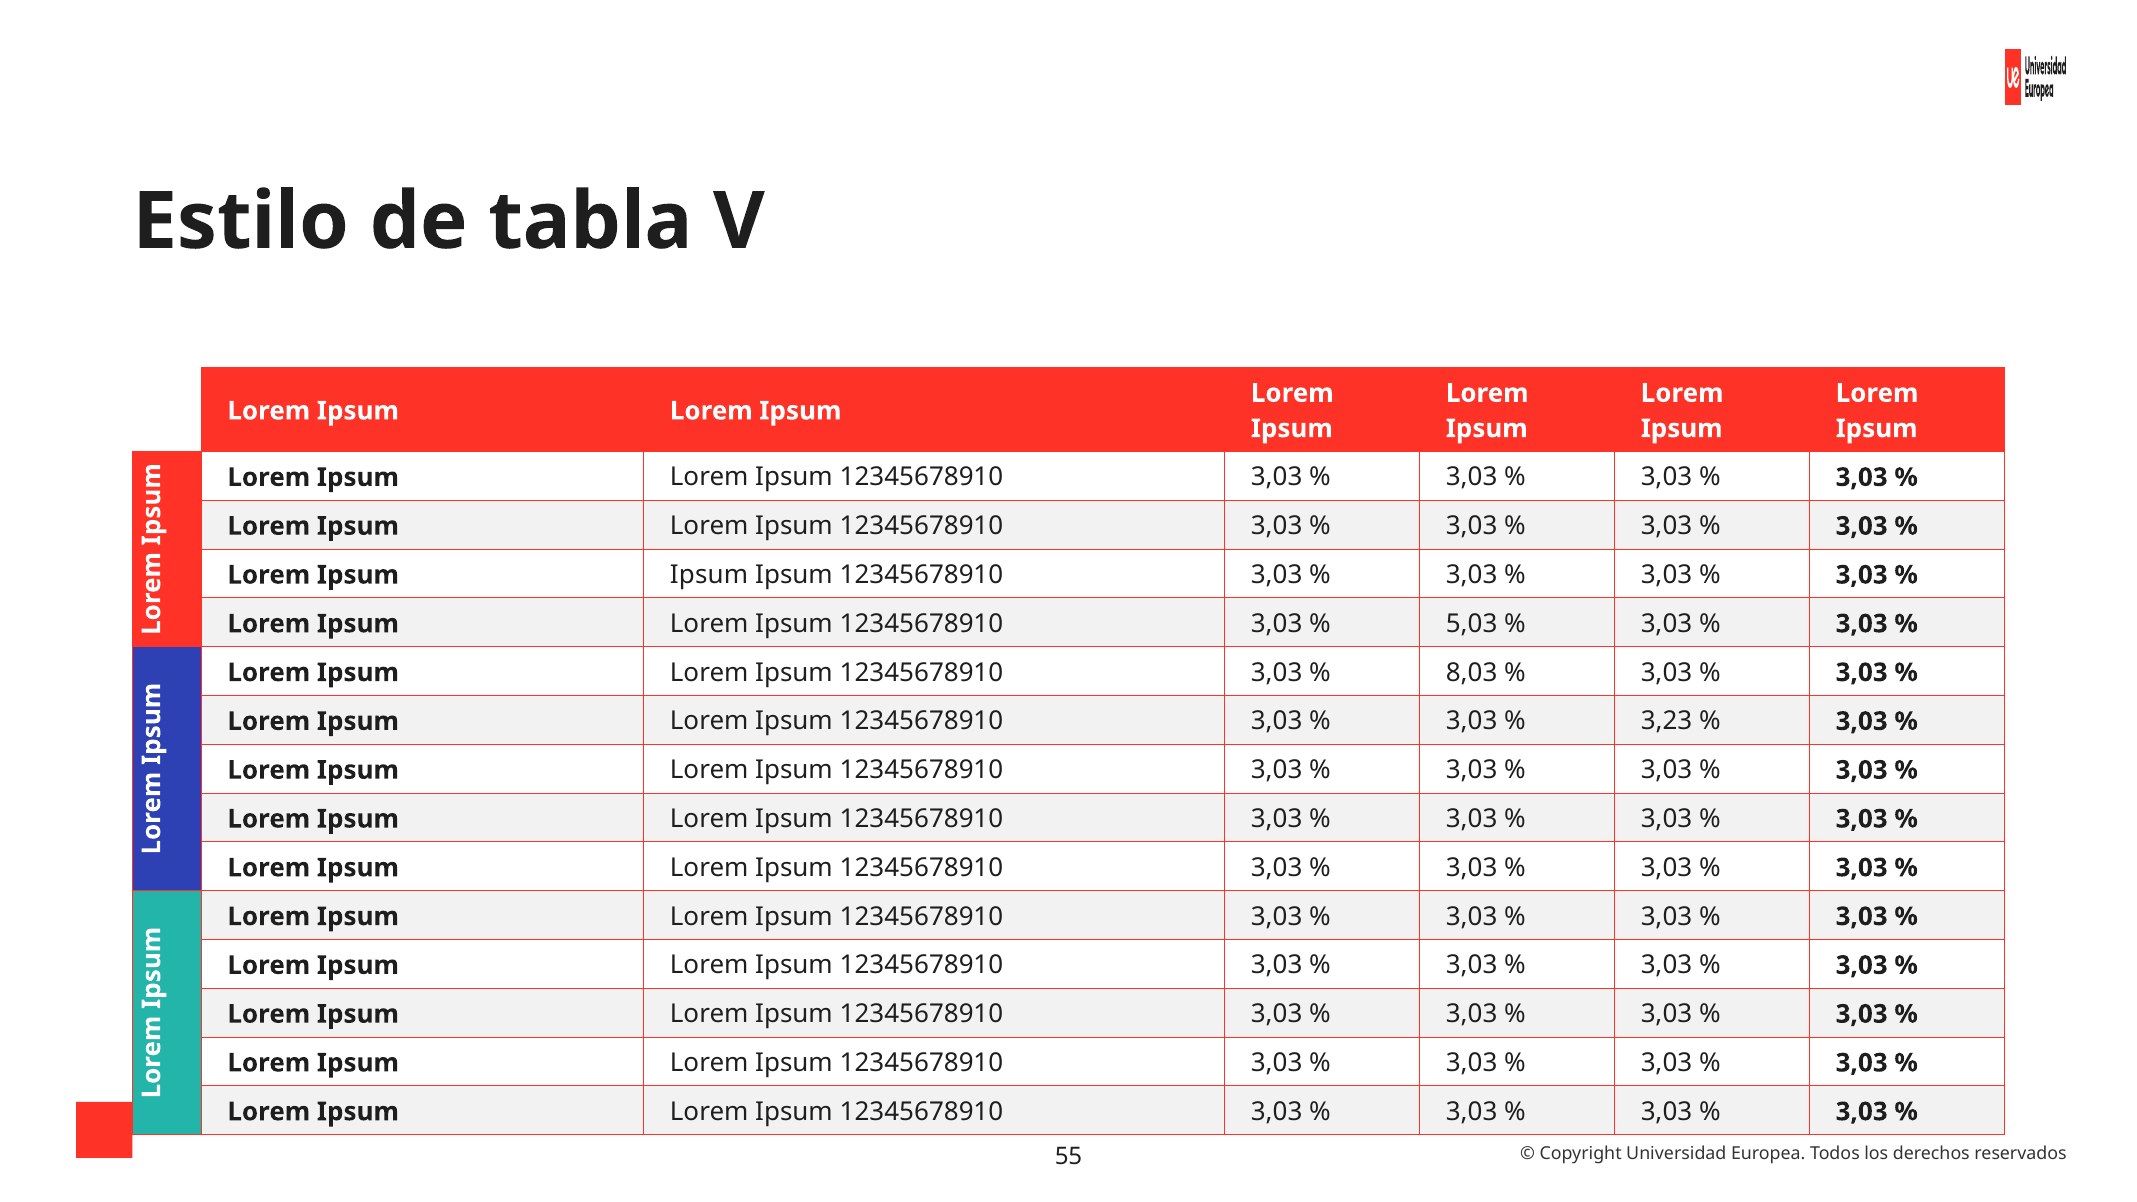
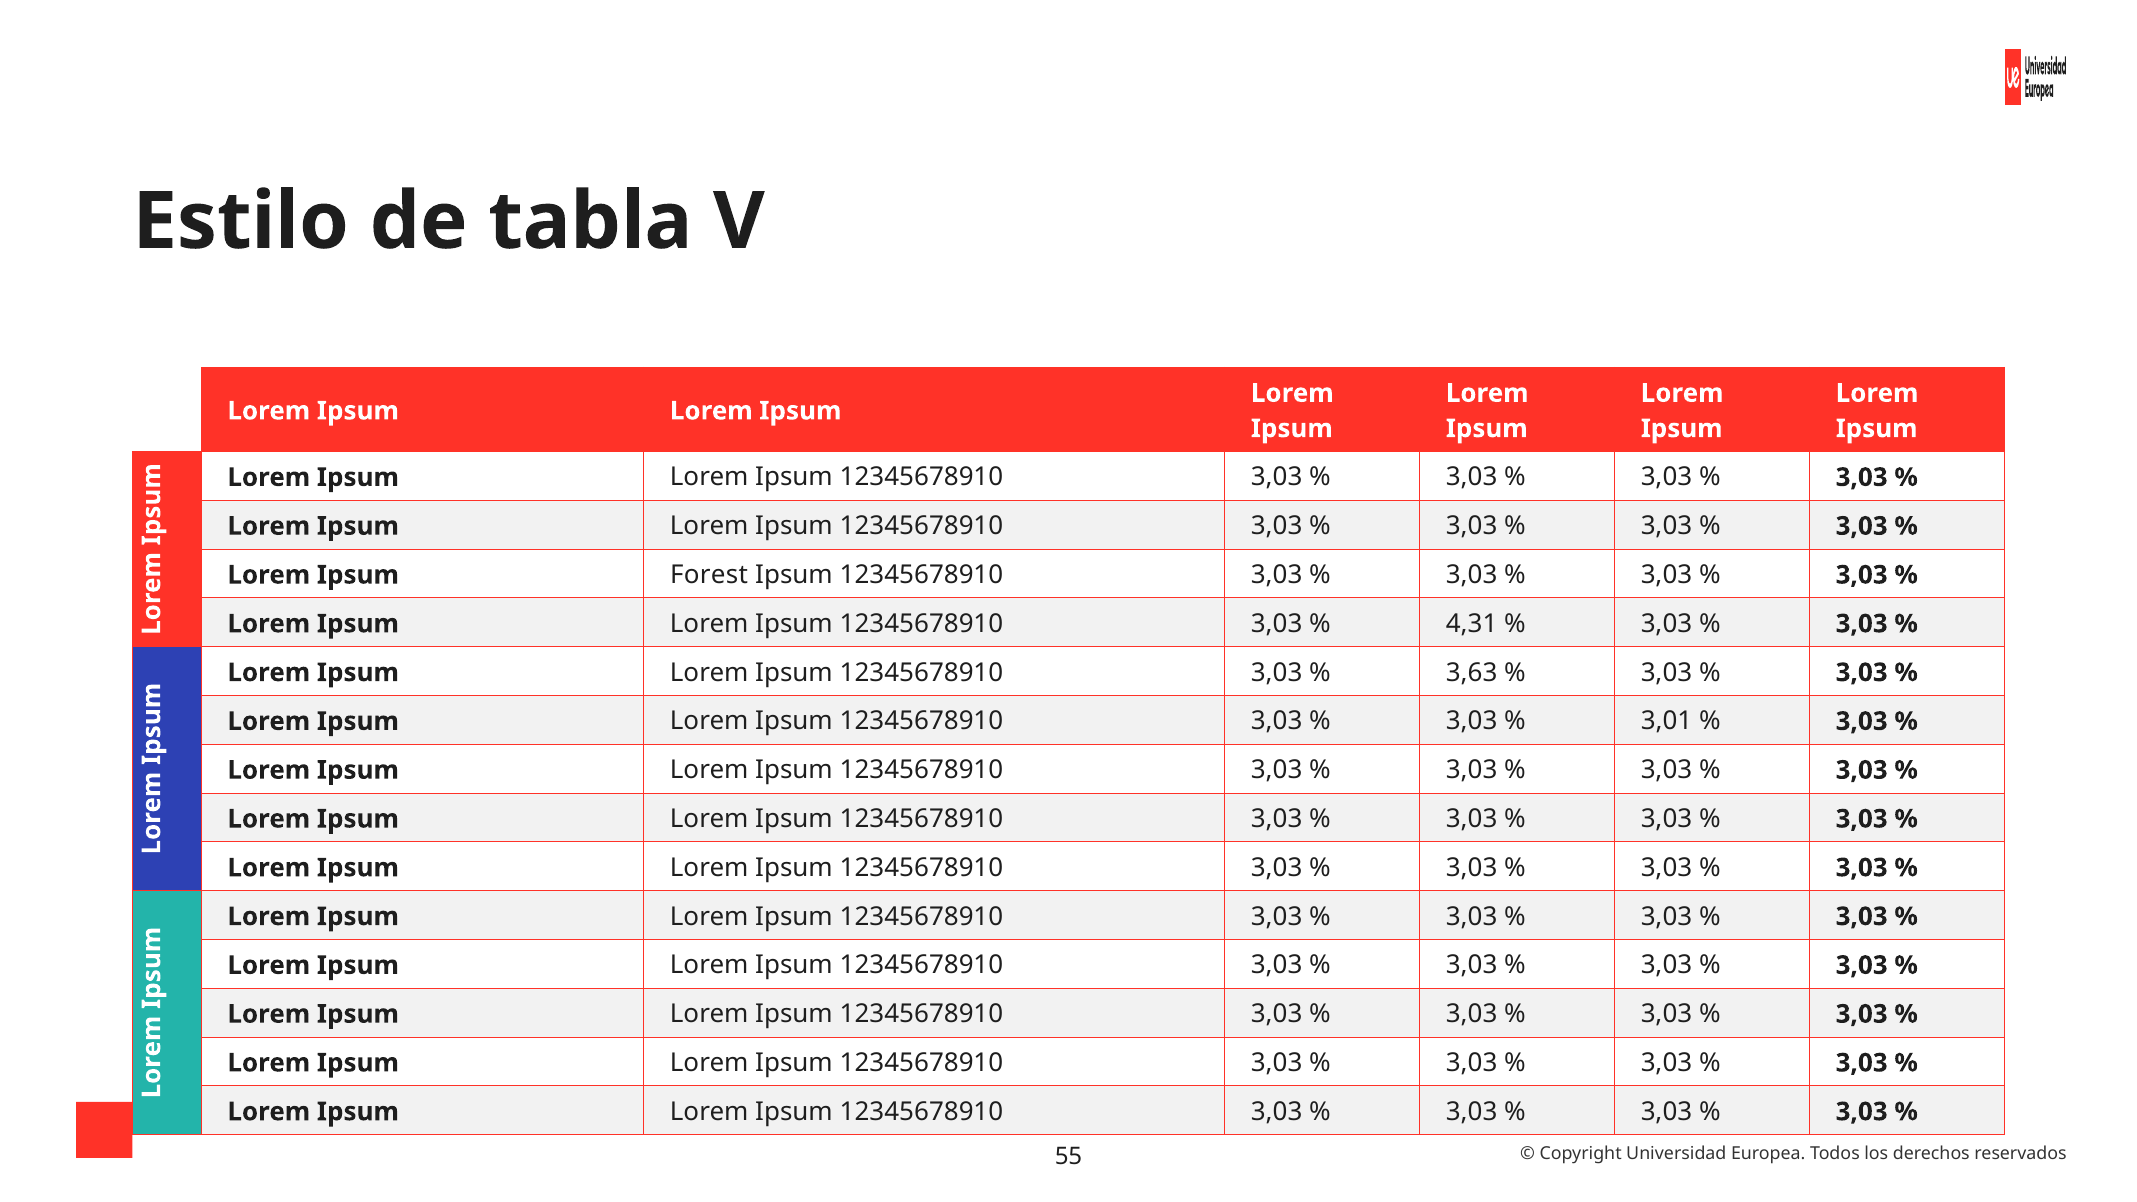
Lorem Ipsum Ipsum: Ipsum -> Forest (709, 575)
5,03: 5,03 -> 4,31 (1472, 624)
8,03: 8,03 -> 3,63 (1472, 673)
3,23: 3,23 -> 3,01 (1667, 721)
